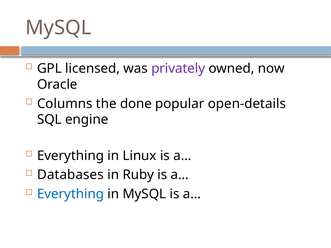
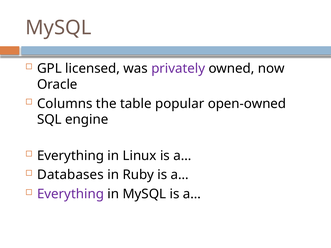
done: done -> table (136, 104)
open-details: open-details -> open-owned (247, 104)
Everything colour: blue -> purple (70, 194)
